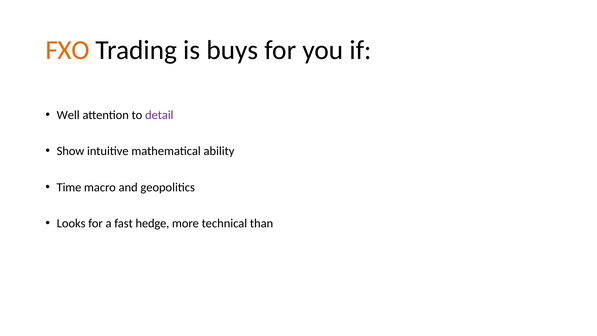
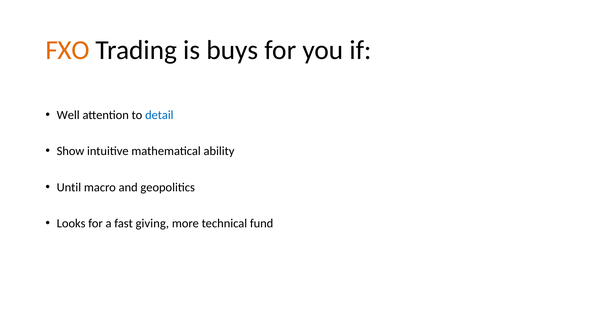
detail colour: purple -> blue (159, 115)
Time: Time -> Until (69, 187)
hedge: hedge -> giving (152, 223)
than: than -> fund (262, 223)
